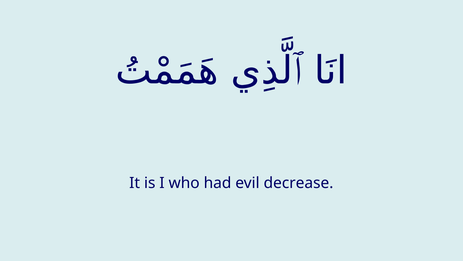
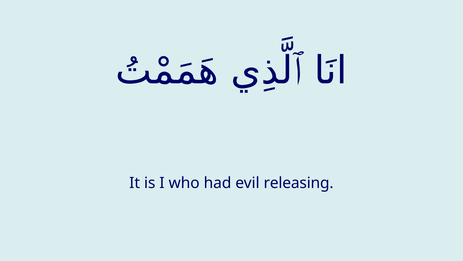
decrease: decrease -> releasing (299, 183)
